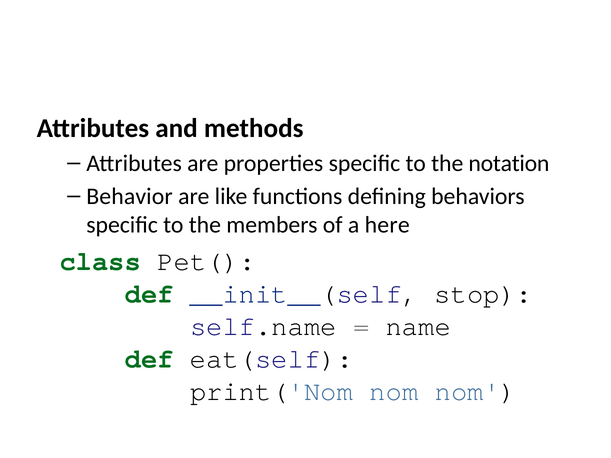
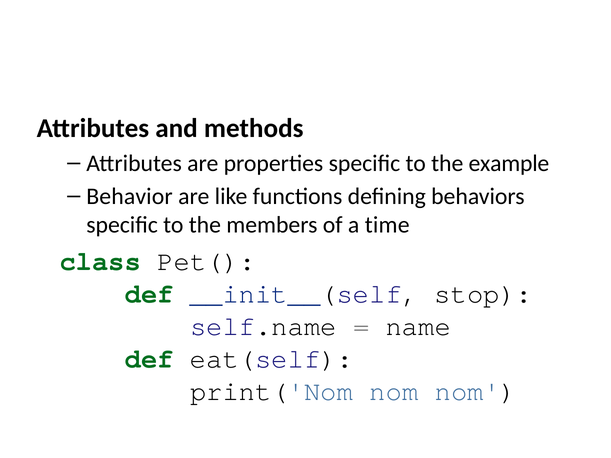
notation: notation -> example (509, 163)
here: here -> time (387, 225)
